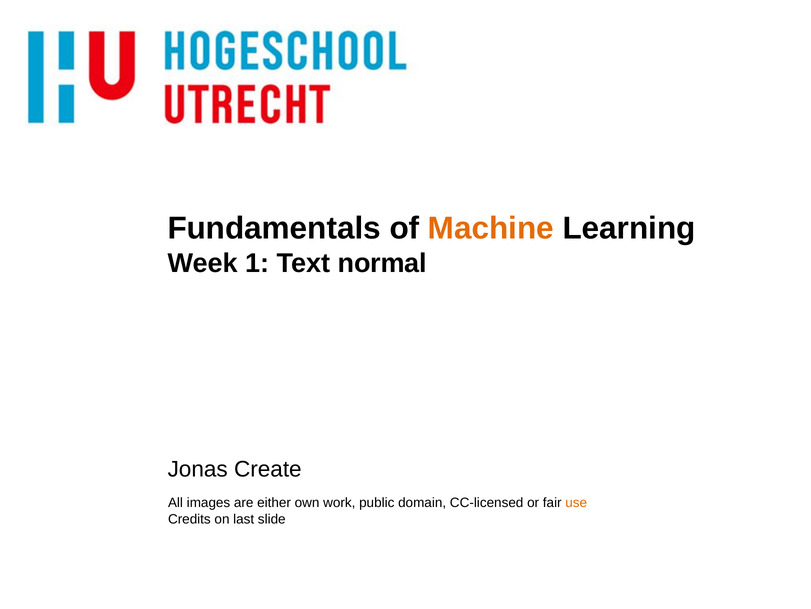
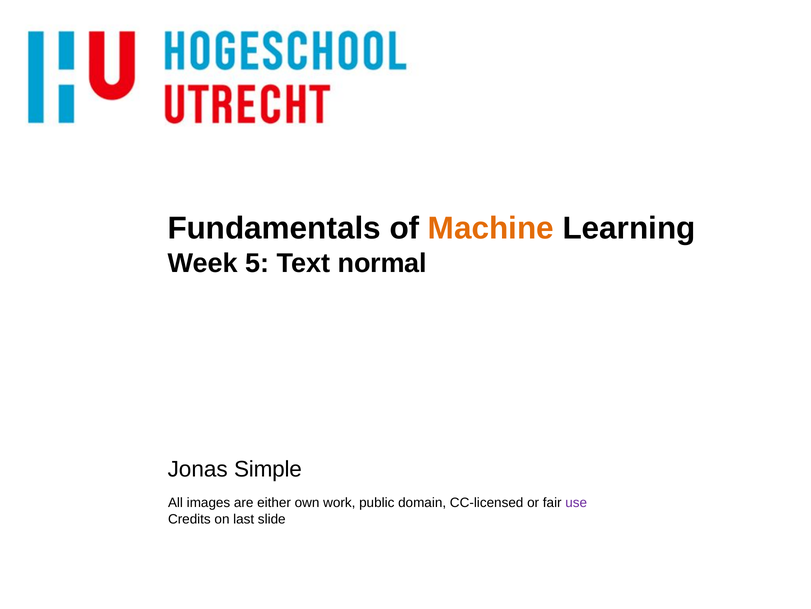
1: 1 -> 5 (257, 263)
Create: Create -> Simple (268, 468)
use colour: orange -> purple (576, 502)
